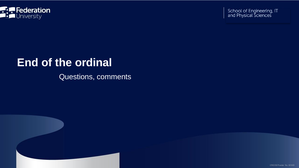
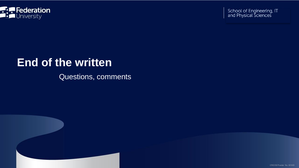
ordinal: ordinal -> written (93, 63)
